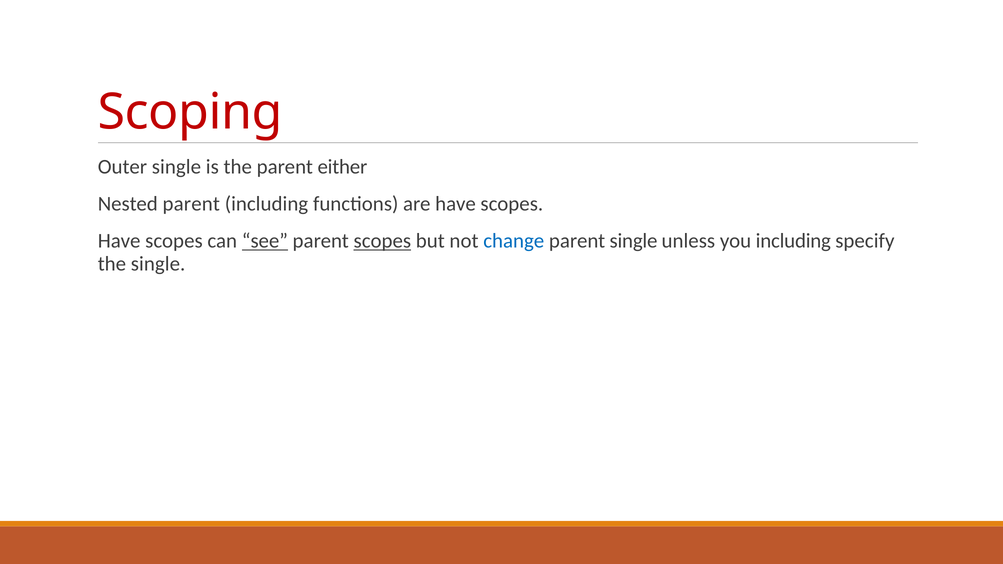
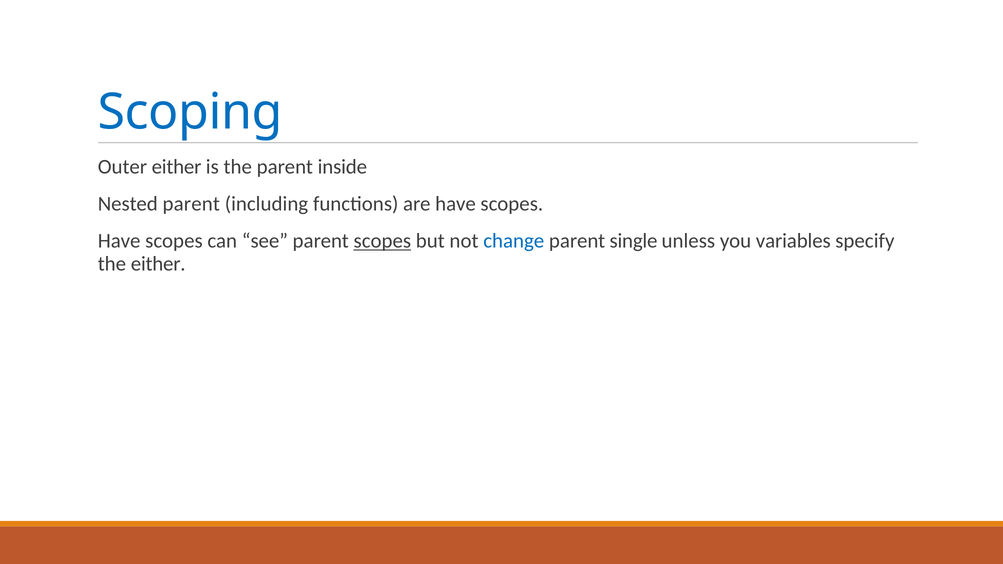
Scoping colour: red -> blue (190, 112)
Outer single: single -> either (177, 167)
either: either -> inside (342, 167)
see underline: present -> none (265, 241)
you including: including -> variables (793, 241)
the single: single -> either (158, 264)
